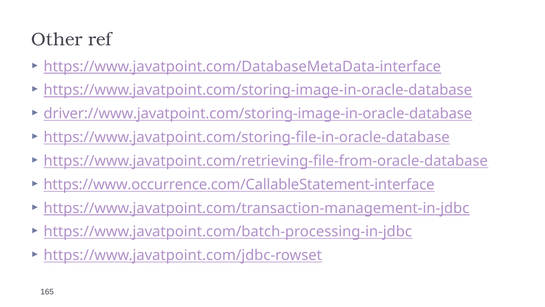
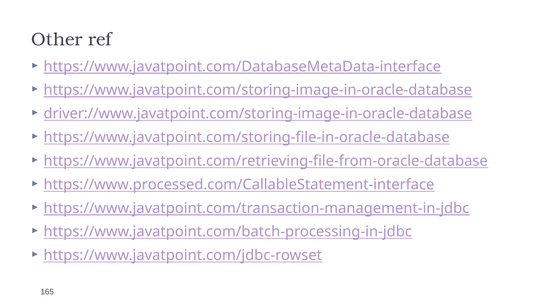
https://www.occurrence.com/CallableStatement-interface: https://www.occurrence.com/CallableStatement-interface -> https://www.processed.com/CallableStatement-interface (239, 184)
